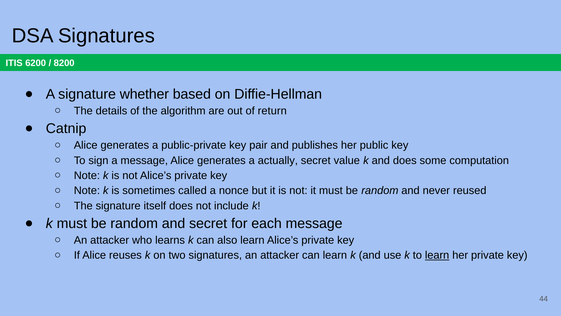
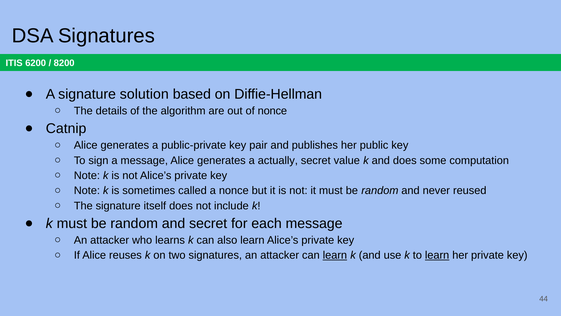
whether: whether -> solution (144, 94)
of return: return -> nonce (272, 111)
learn underline: none -> present (335, 255)
